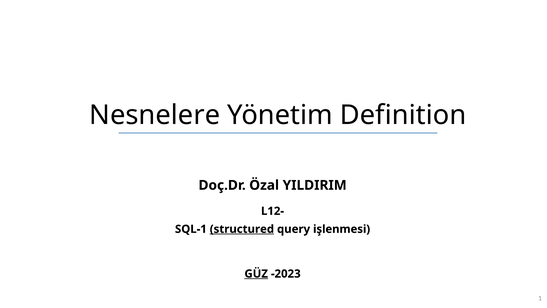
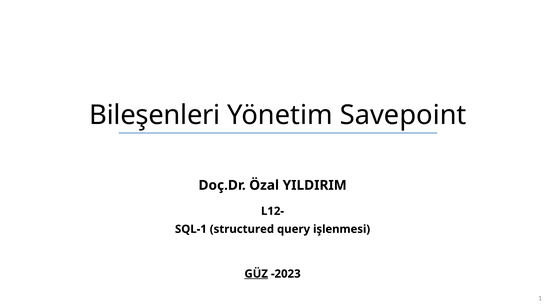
Nesnelere: Nesnelere -> Bileşenleri (155, 115)
Definition: Definition -> Savepoint (403, 115)
structured underline: present -> none (242, 229)
